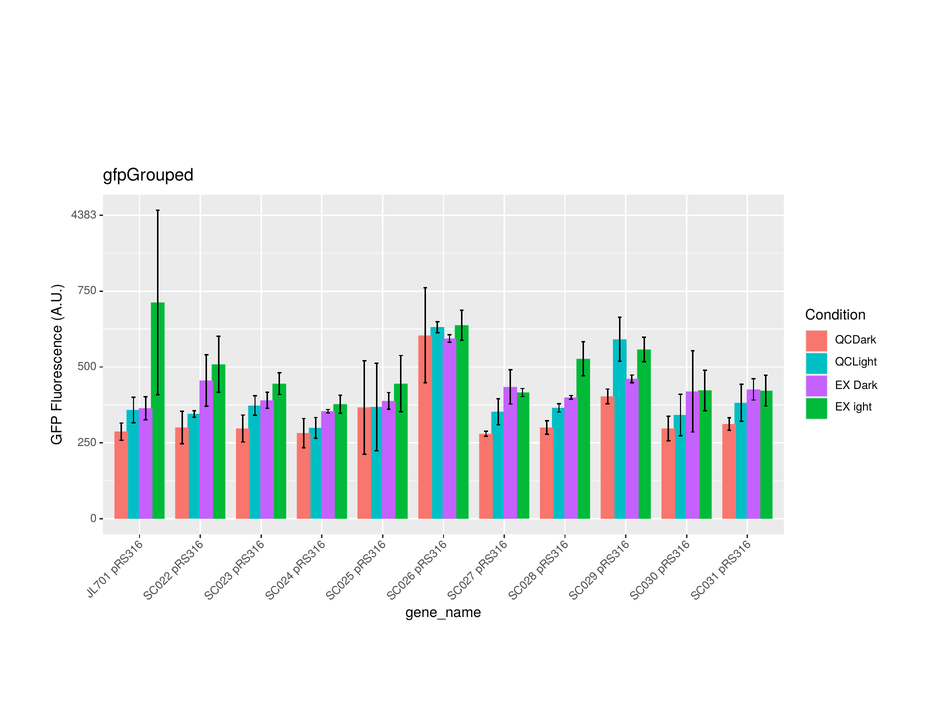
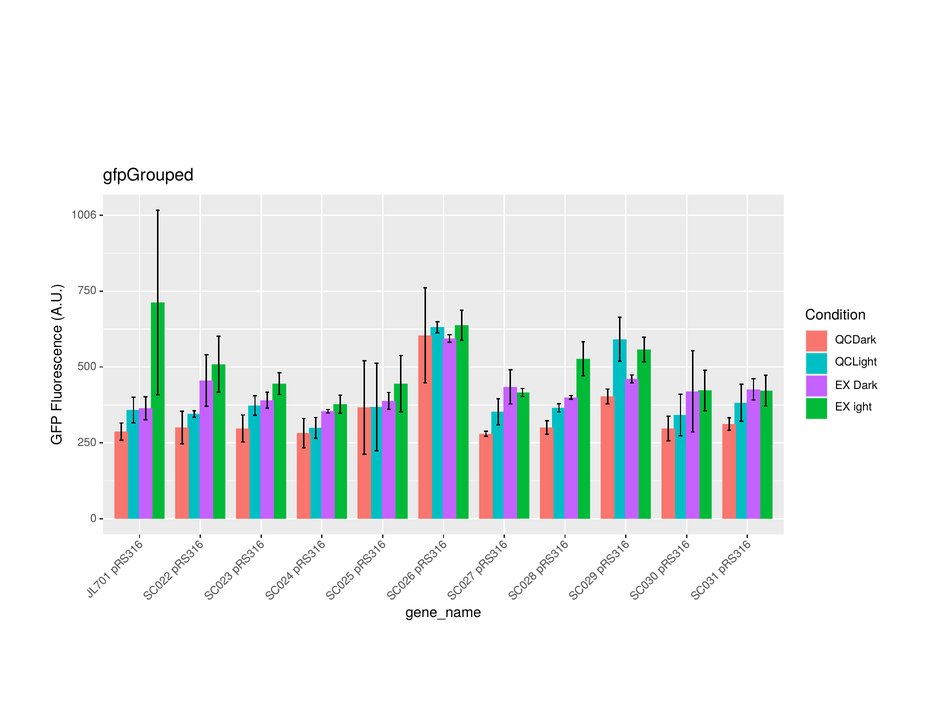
4383: 4383 -> 1006 (84, 215)
